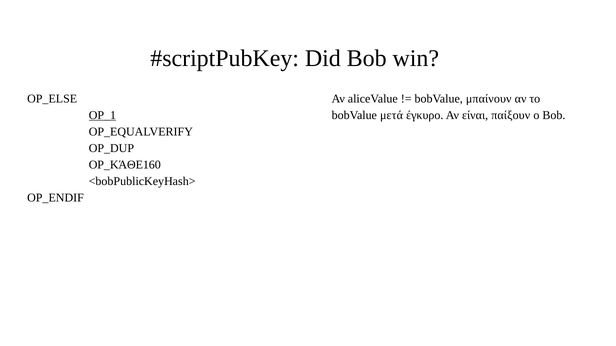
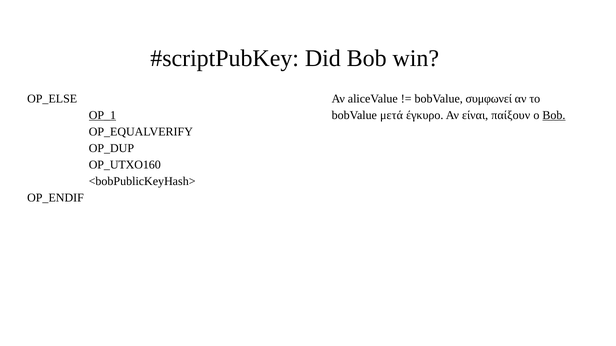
μπαίνουν: μπαίνουν -> συμφωνεί (489, 99)
Bob underline: none -> present (554, 115)
OP_ΚΆΘΕ160: OP_ΚΆΘΕ160 -> OP_UTXO160 (125, 165)
